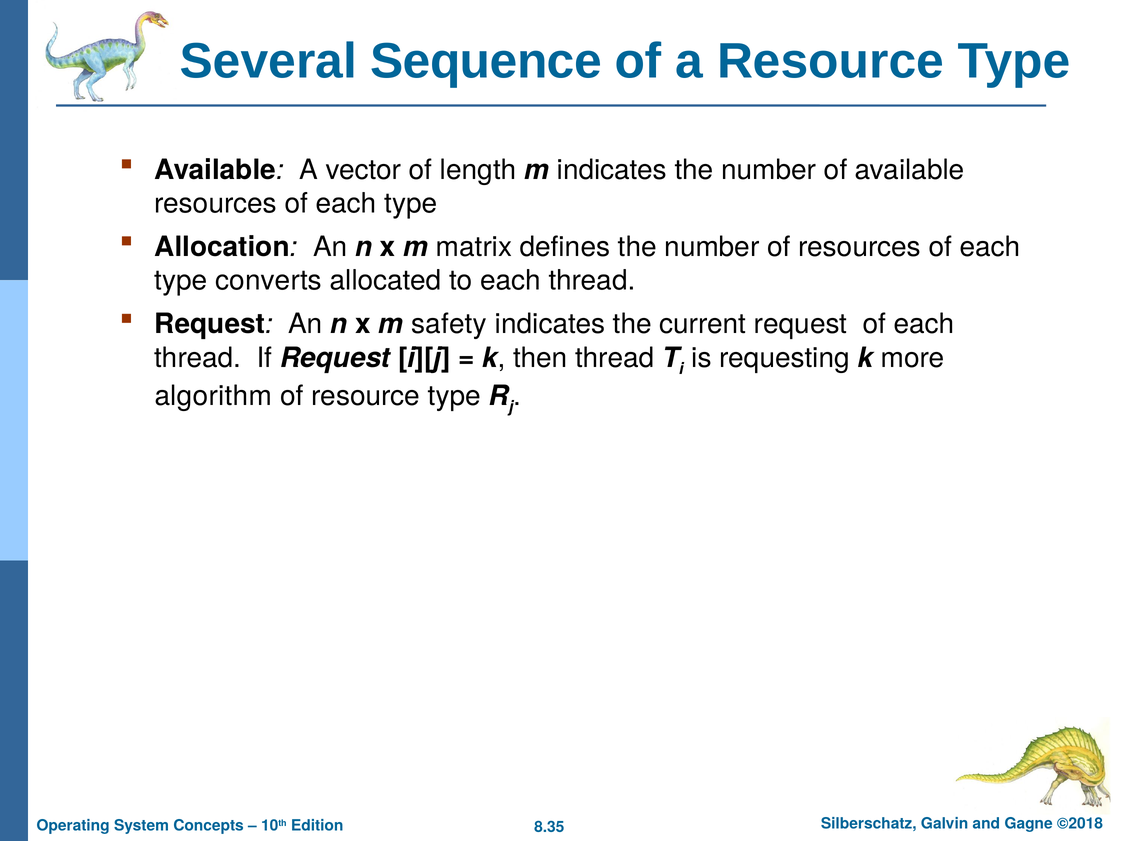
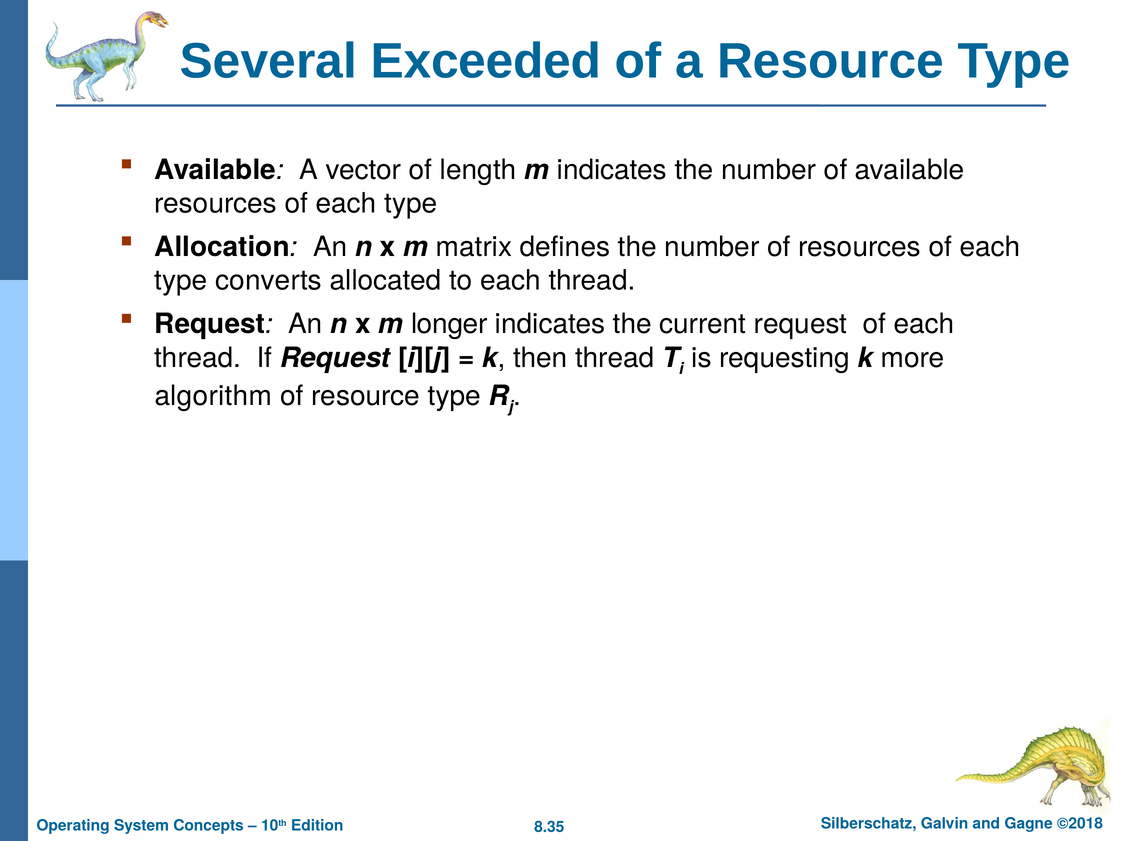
Sequence: Sequence -> Exceeded (486, 61)
safety: safety -> longer (449, 324)
